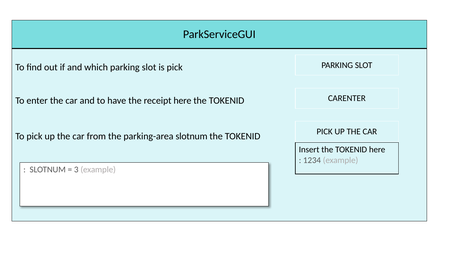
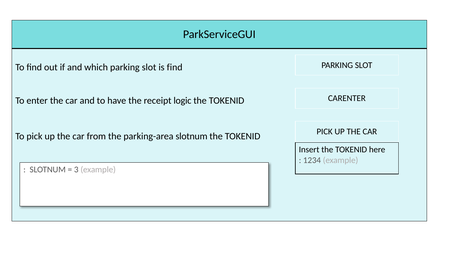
is pick: pick -> find (175, 67)
receipt here: here -> logic (182, 100)
